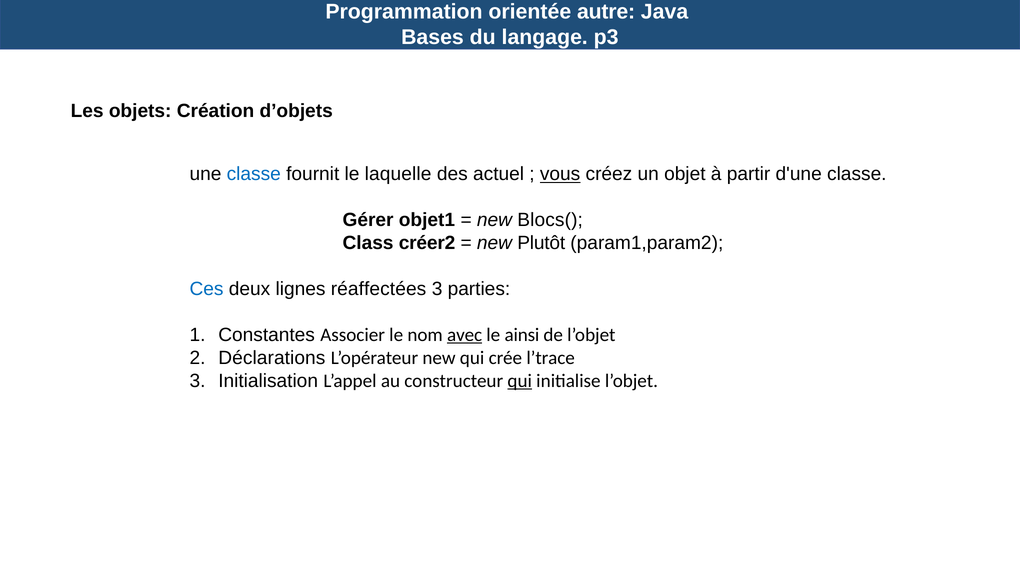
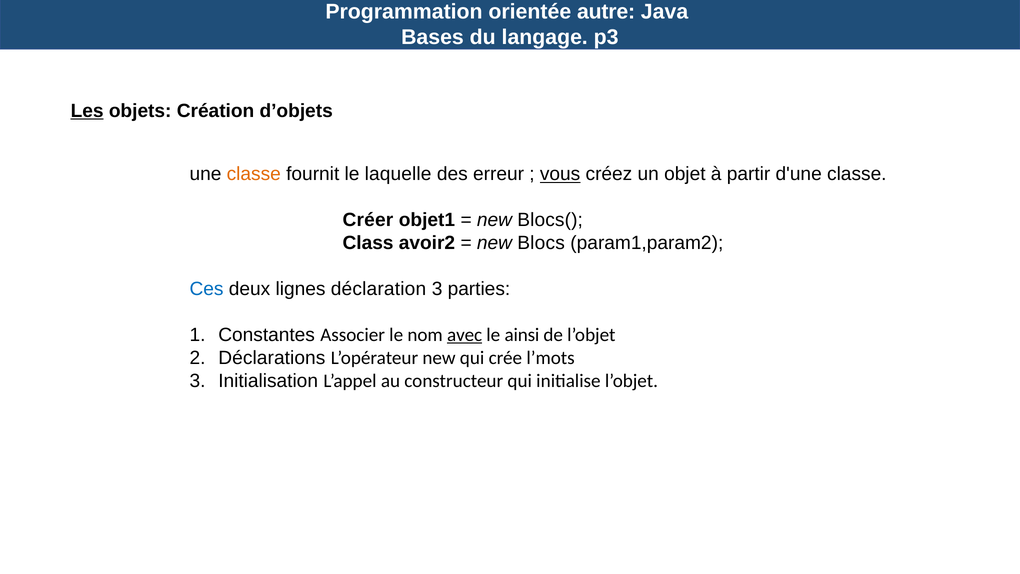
Les underline: none -> present (87, 111)
classe colour: blue -> orange (254, 174)
actuel: actuel -> erreur (499, 174)
Gérer: Gérer -> Créer (368, 220)
créer2: créer2 -> avoir2 (427, 243)
Plutôt: Plutôt -> Blocs (541, 243)
réaffectées: réaffectées -> déclaration (378, 289)
l’trace: l’trace -> l’mots (551, 358)
qui underline: present -> none (520, 381)
